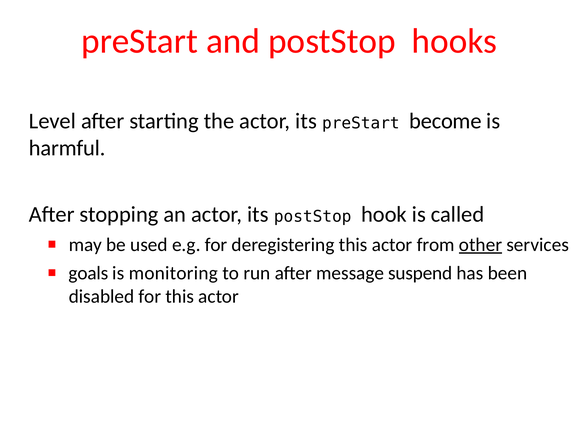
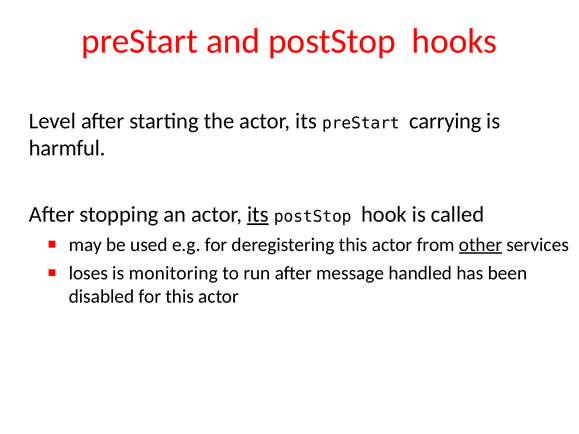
become: become -> carrying (445, 121)
its underline: none -> present (258, 215)
goals: goals -> loses (88, 273)
suspend: suspend -> handled (420, 273)
